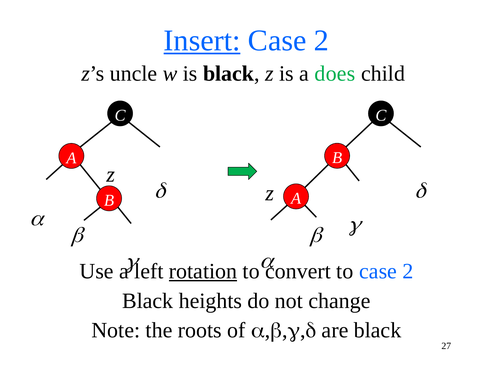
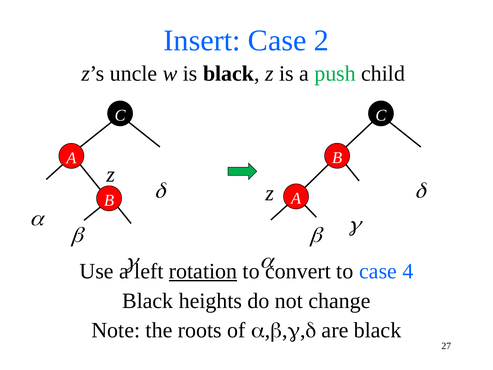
Insert underline: present -> none (202, 41)
does: does -> push (335, 74)
to case 2: 2 -> 4 (408, 271)
